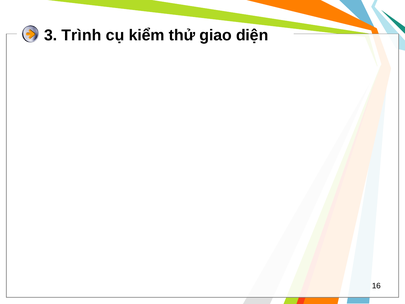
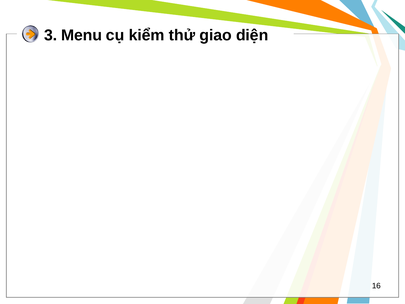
Trình: Trình -> Menu (82, 35)
